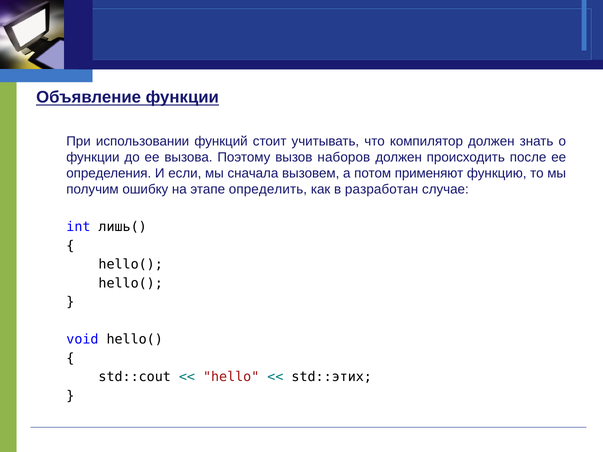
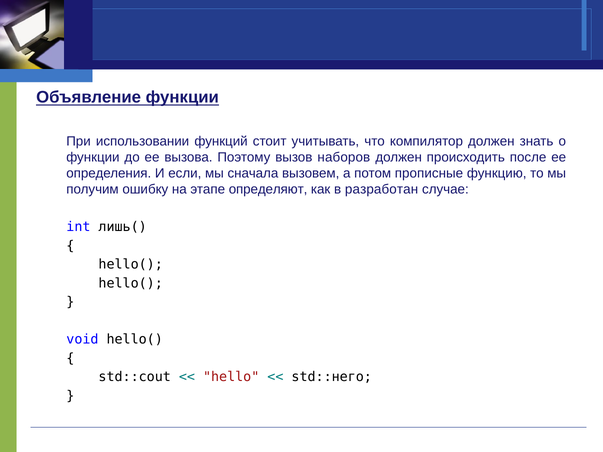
применяют: применяют -> прописные (429, 174)
определить: определить -> определяют (268, 190)
std::этих: std::этих -> std::него (332, 377)
